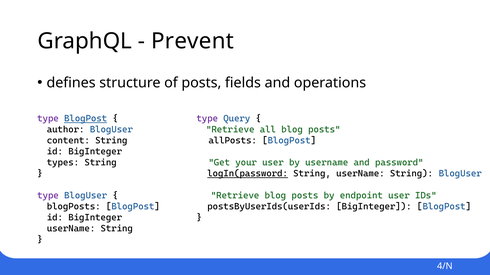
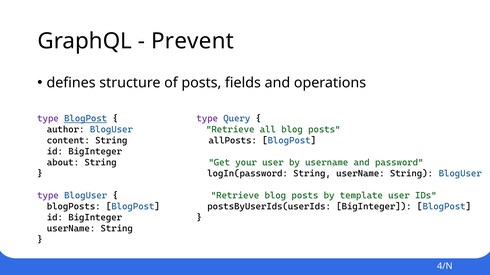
types: types -> about (63, 163)
logIn(password underline: present -> none (248, 174)
endpoint: endpoint -> template (361, 196)
